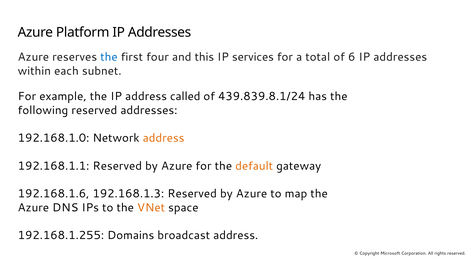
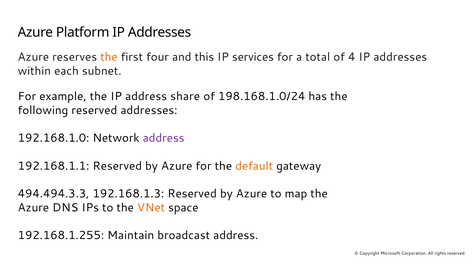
the colour: blue -> orange (109, 57)
6: 6 -> 4 (352, 57)
called: called -> share (185, 96)
439.839.8.1/24: 439.839.8.1/24 -> 198.168.1.0/24 (262, 96)
address colour: orange -> purple (164, 138)
192.168.1.6: 192.168.1.6 -> 494.494.3.3 (54, 194)
Domains: Domains -> Maintain (131, 235)
